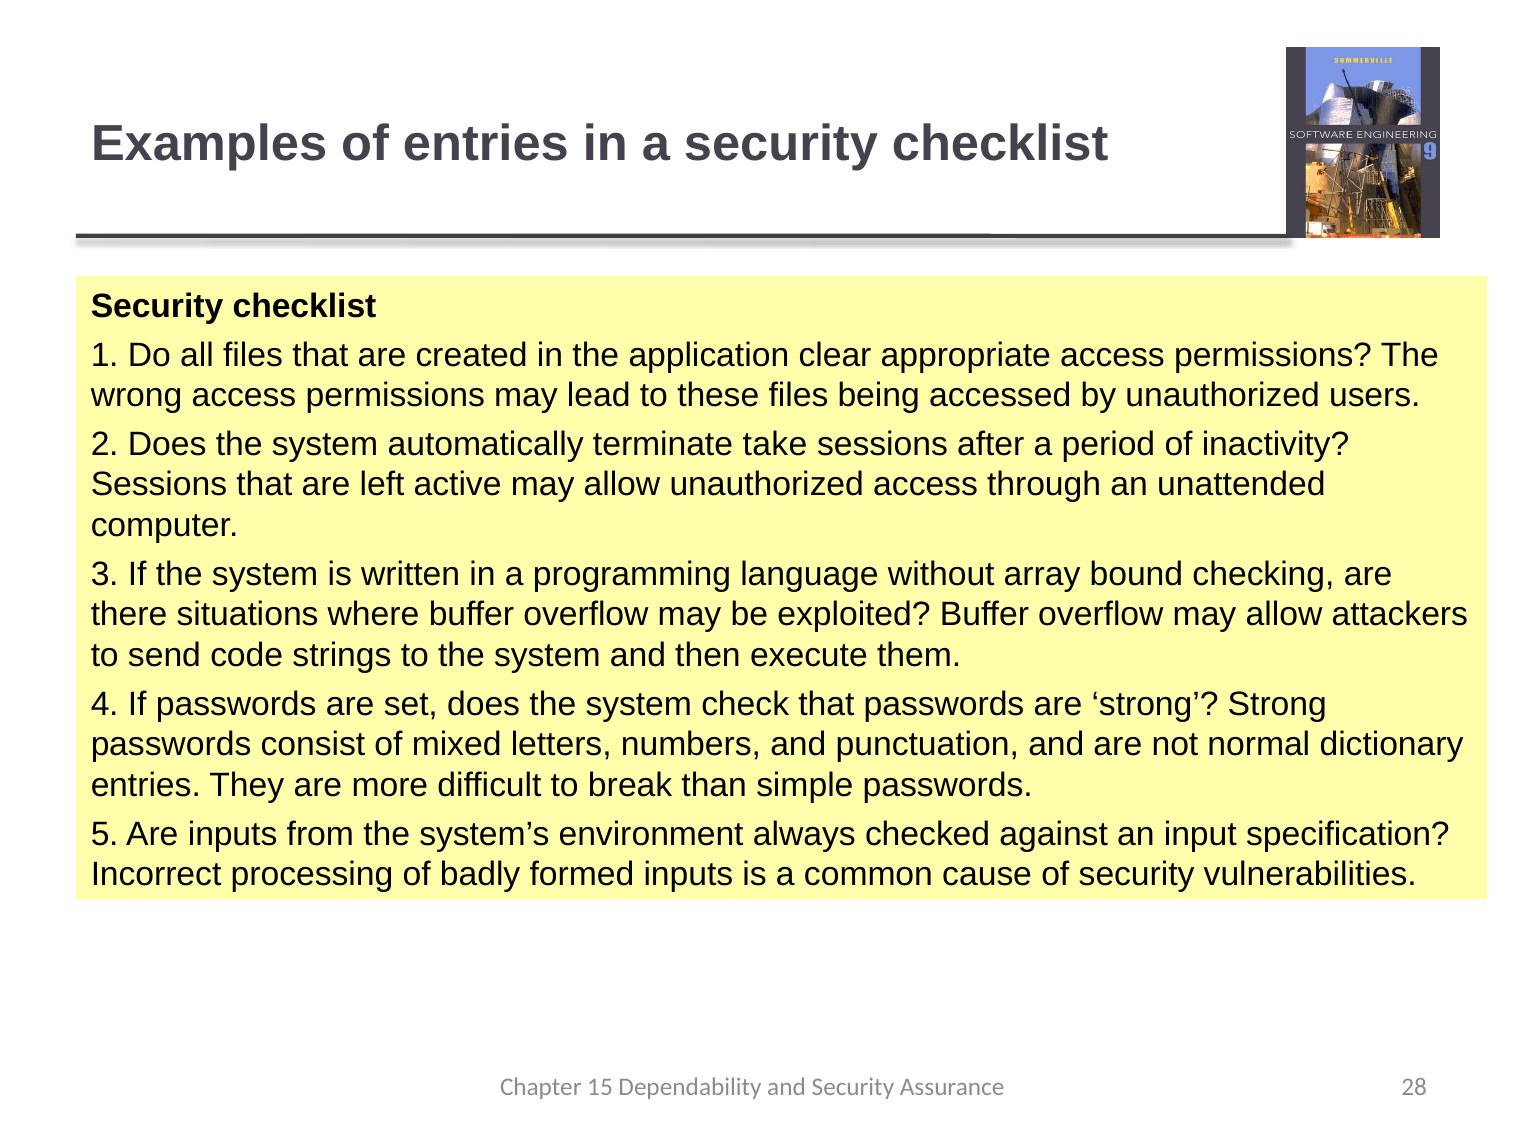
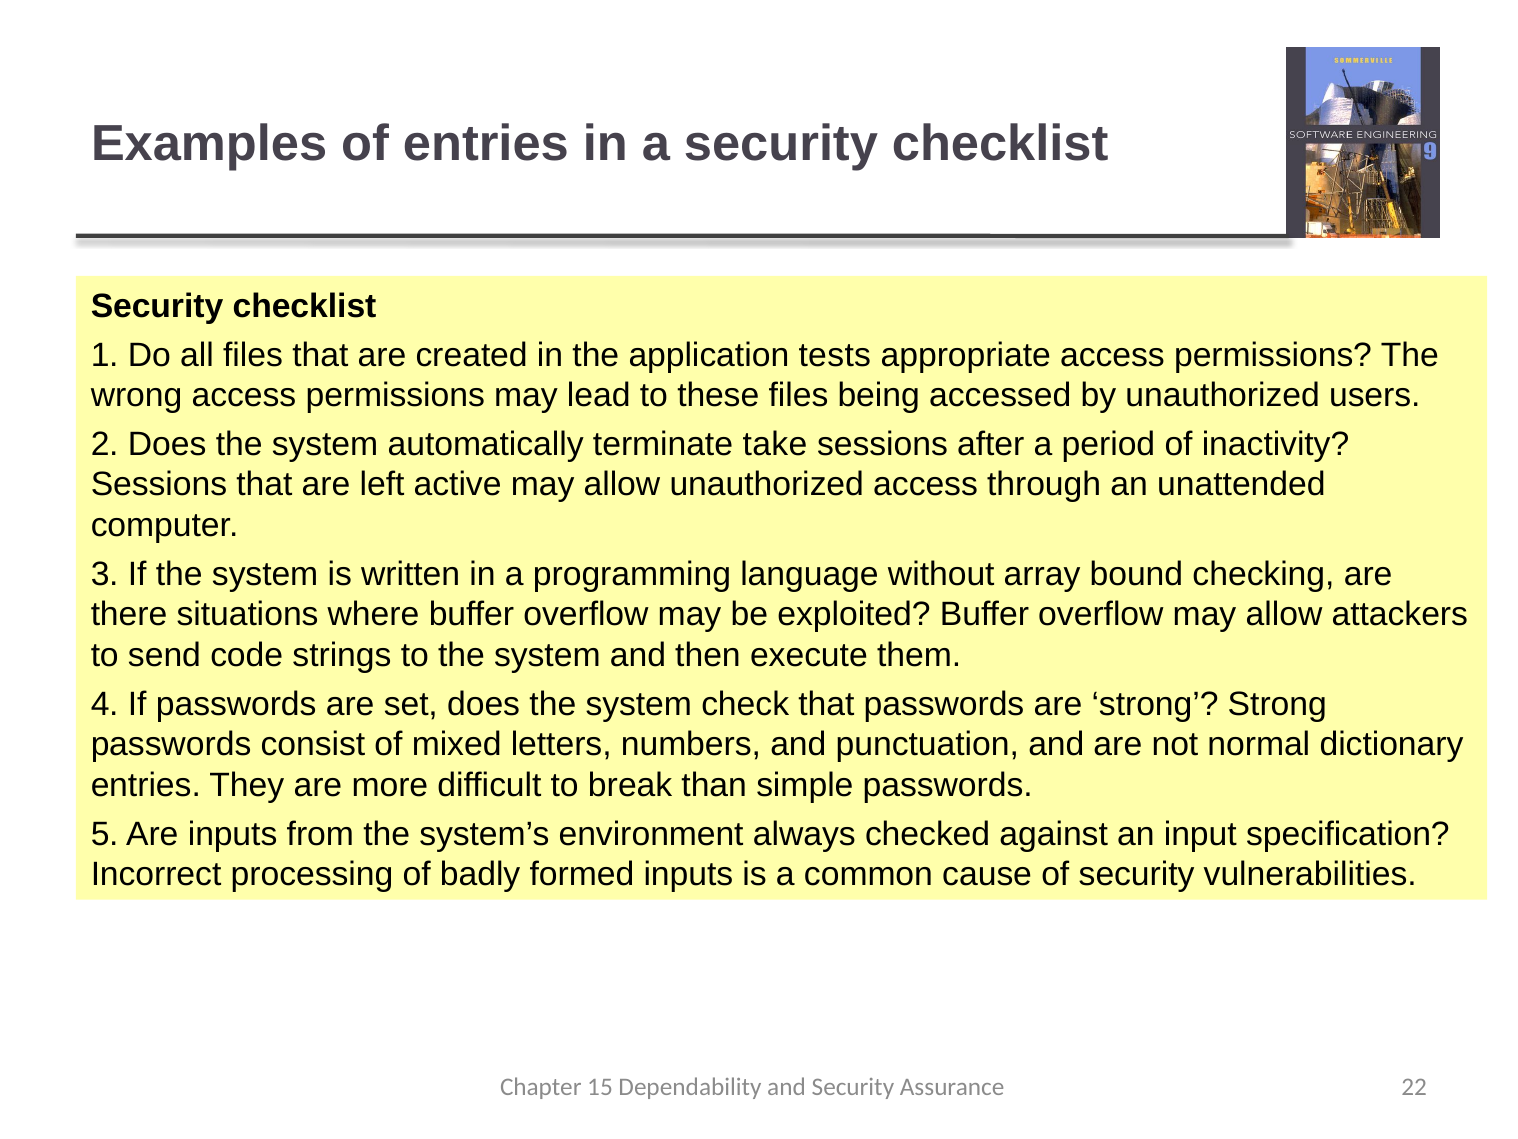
clear: clear -> tests (835, 355)
28: 28 -> 22 (1414, 1087)
